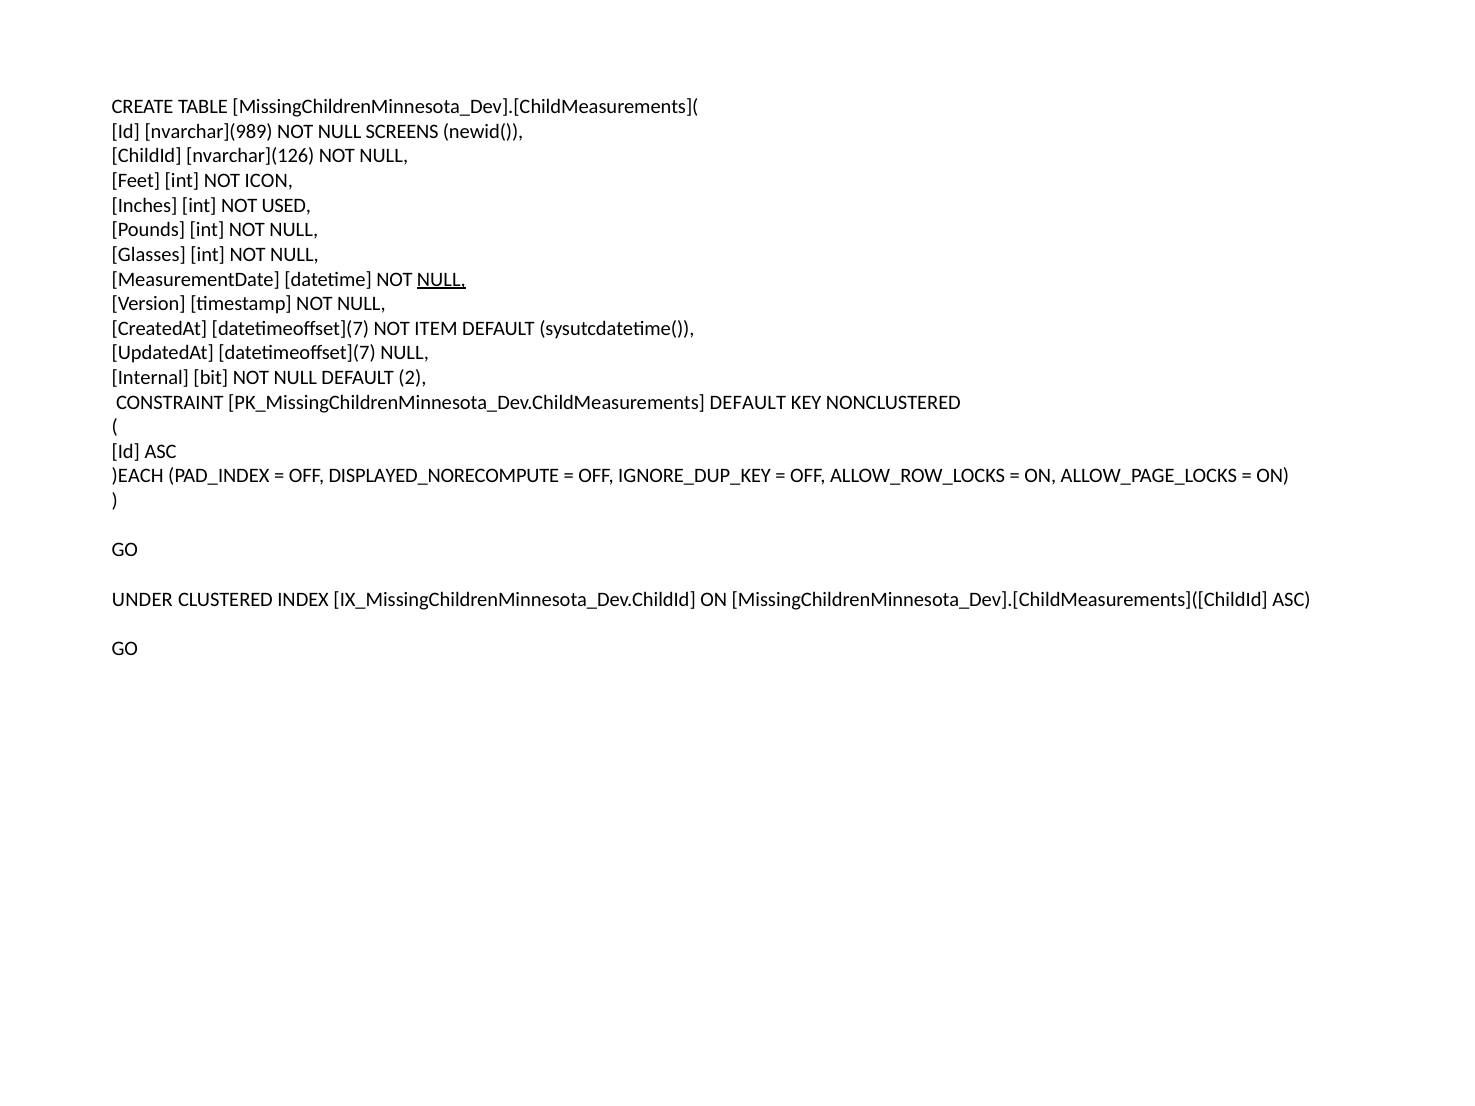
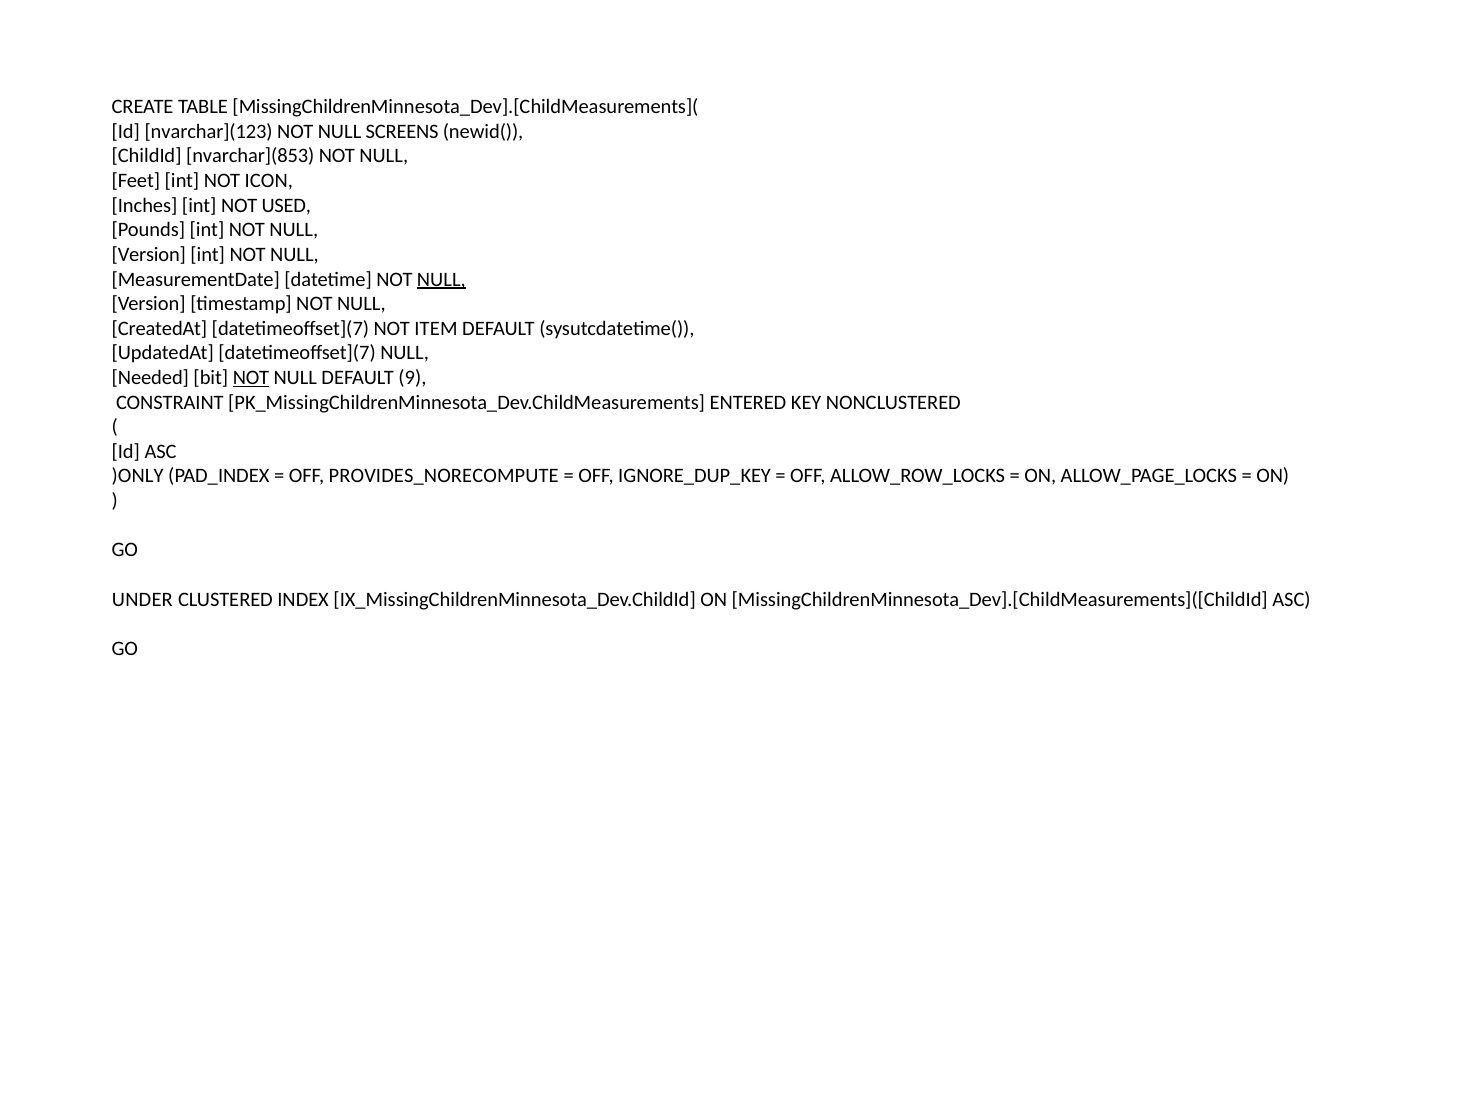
nvarchar](989: nvarchar](989 -> nvarchar](123 (209, 132)
nvarchar](126: nvarchar](126 -> nvarchar](853 (250, 156)
Glasses: Glasses -> Version (149, 255)
Internal: Internal -> Needed (150, 378)
NOT underline: none -> present (251, 378)
2: 2 -> 9 (412, 378)
PK_MissingChildrenMinnesota_Dev.ChildMeasurements DEFAULT: DEFAULT -> ENTERED (748, 402)
)EACH: )EACH -> )ONLY (138, 476)
DISPLAYED_NORECOMPUTE: DISPLAYED_NORECOMPUTE -> PROVIDES_NORECOMPUTE (444, 476)
